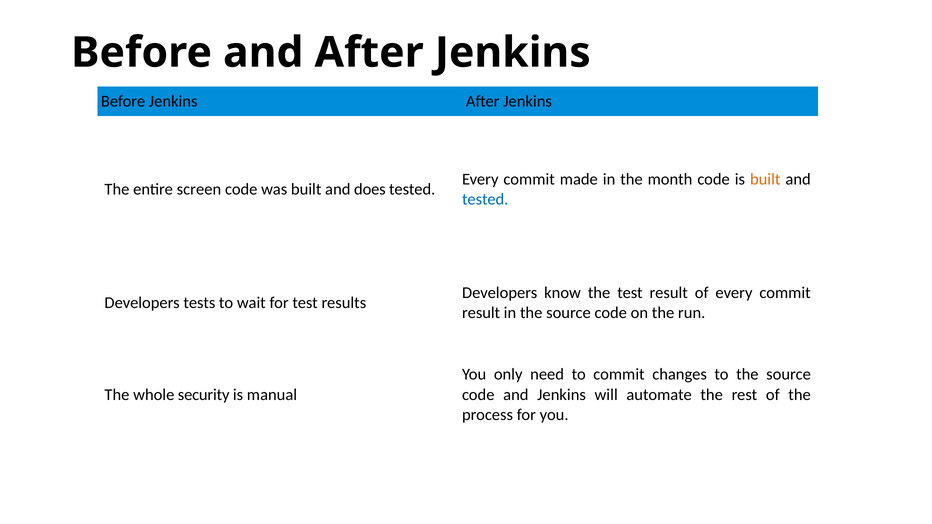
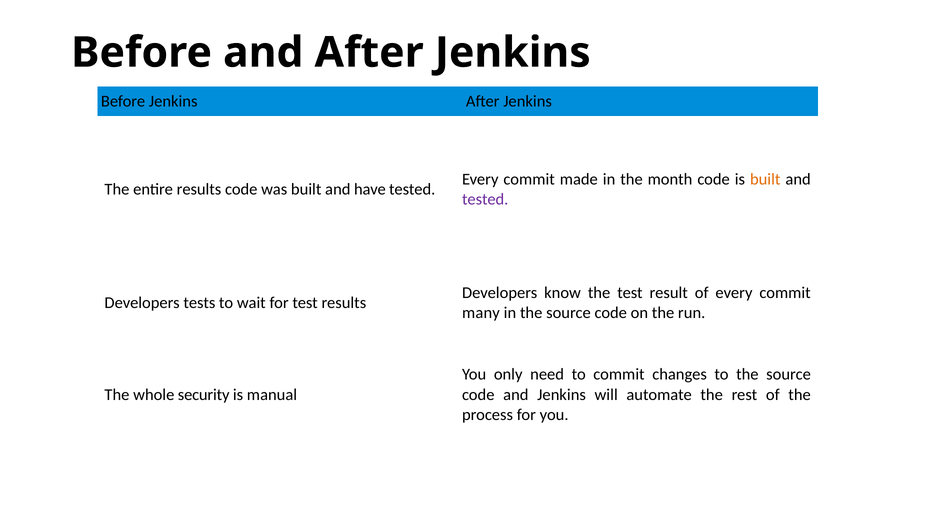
entire screen: screen -> results (199, 189)
does: does -> have (370, 189)
tested colour: blue -> purple (485, 200)
result: result -> many (481, 313)
